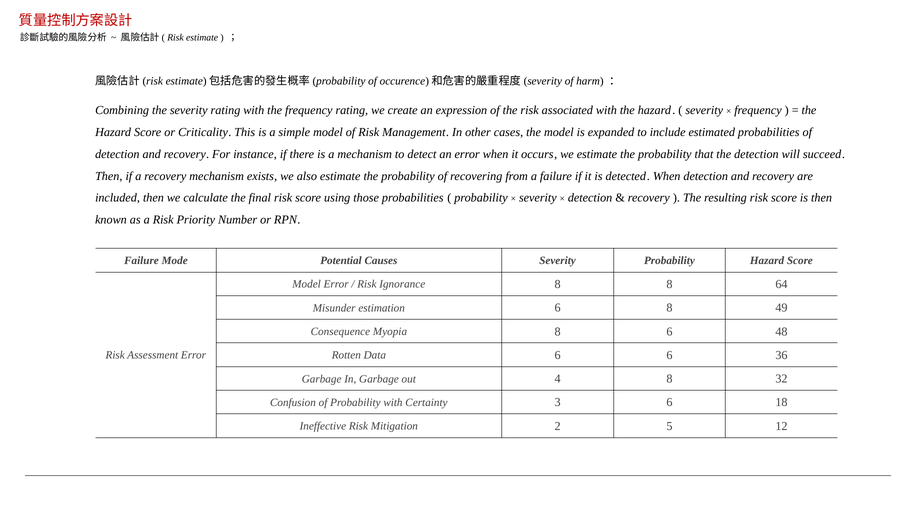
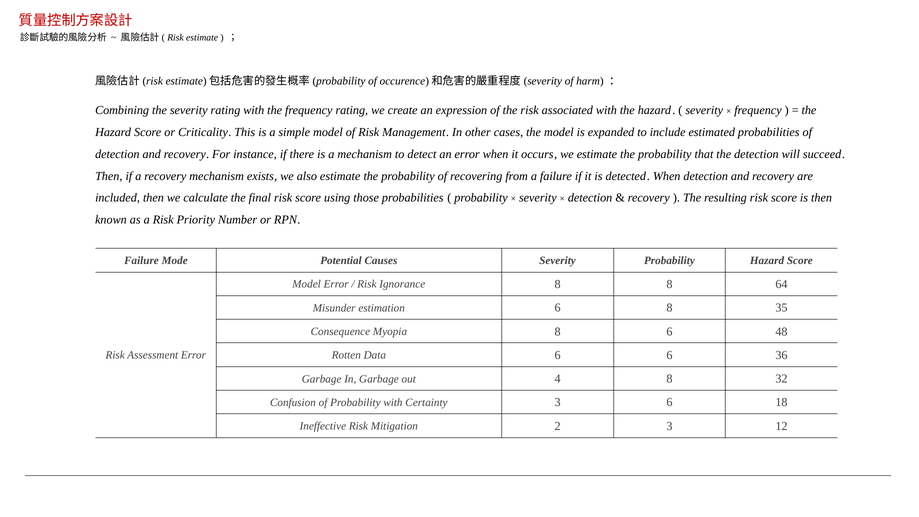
49: 49 -> 35 (781, 308)
2 5: 5 -> 3 (670, 426)
